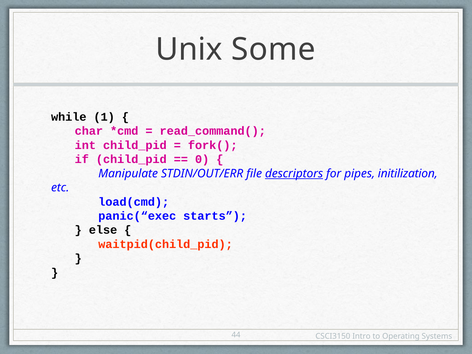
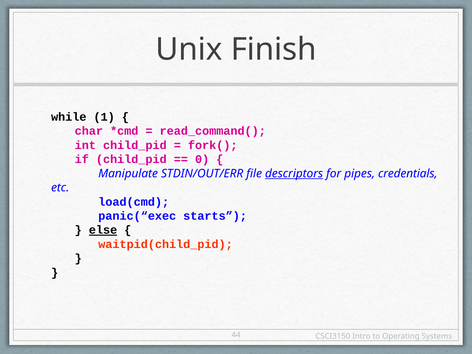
Some: Some -> Finish (274, 49)
initilization: initilization -> credentials (408, 173)
else underline: none -> present (103, 230)
